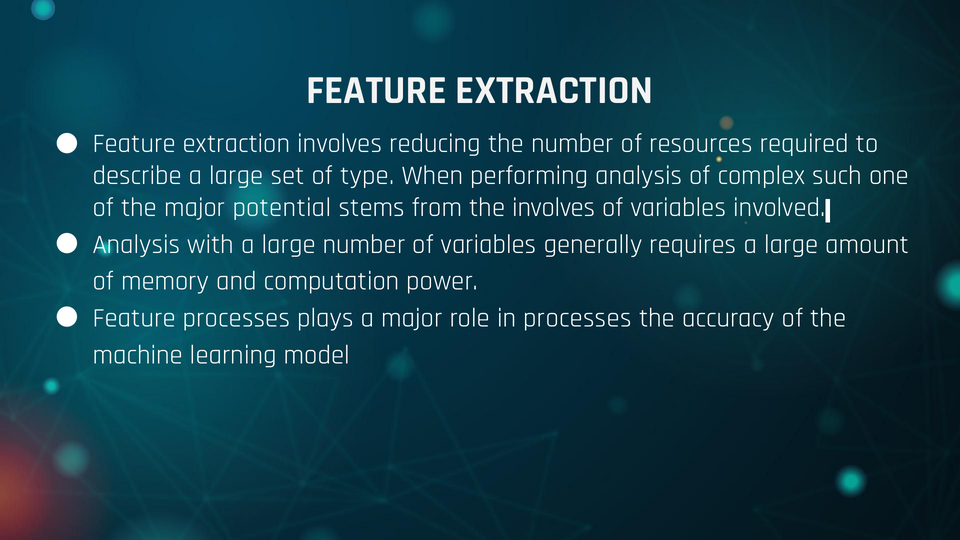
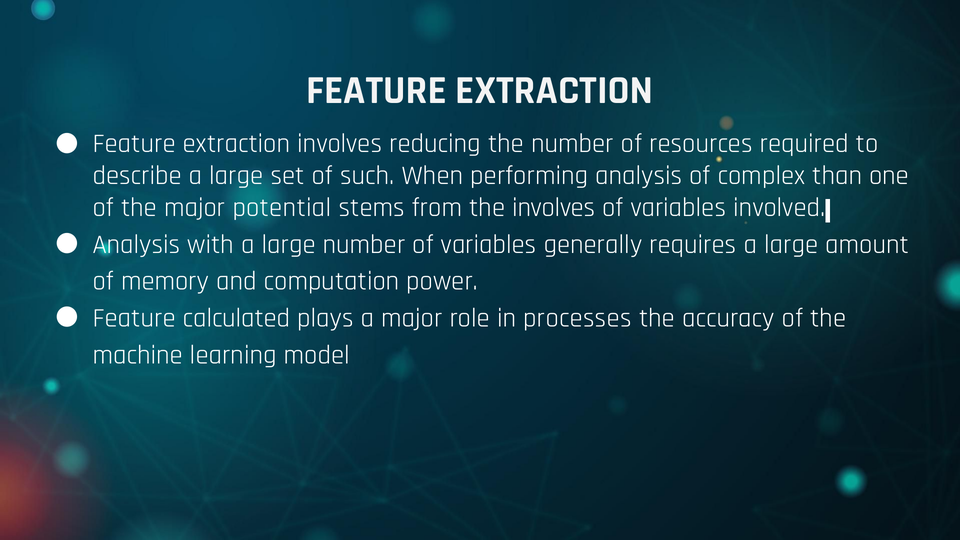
type: type -> such (367, 175)
such: such -> than (837, 175)
Feature processes: processes -> calculated (237, 318)
